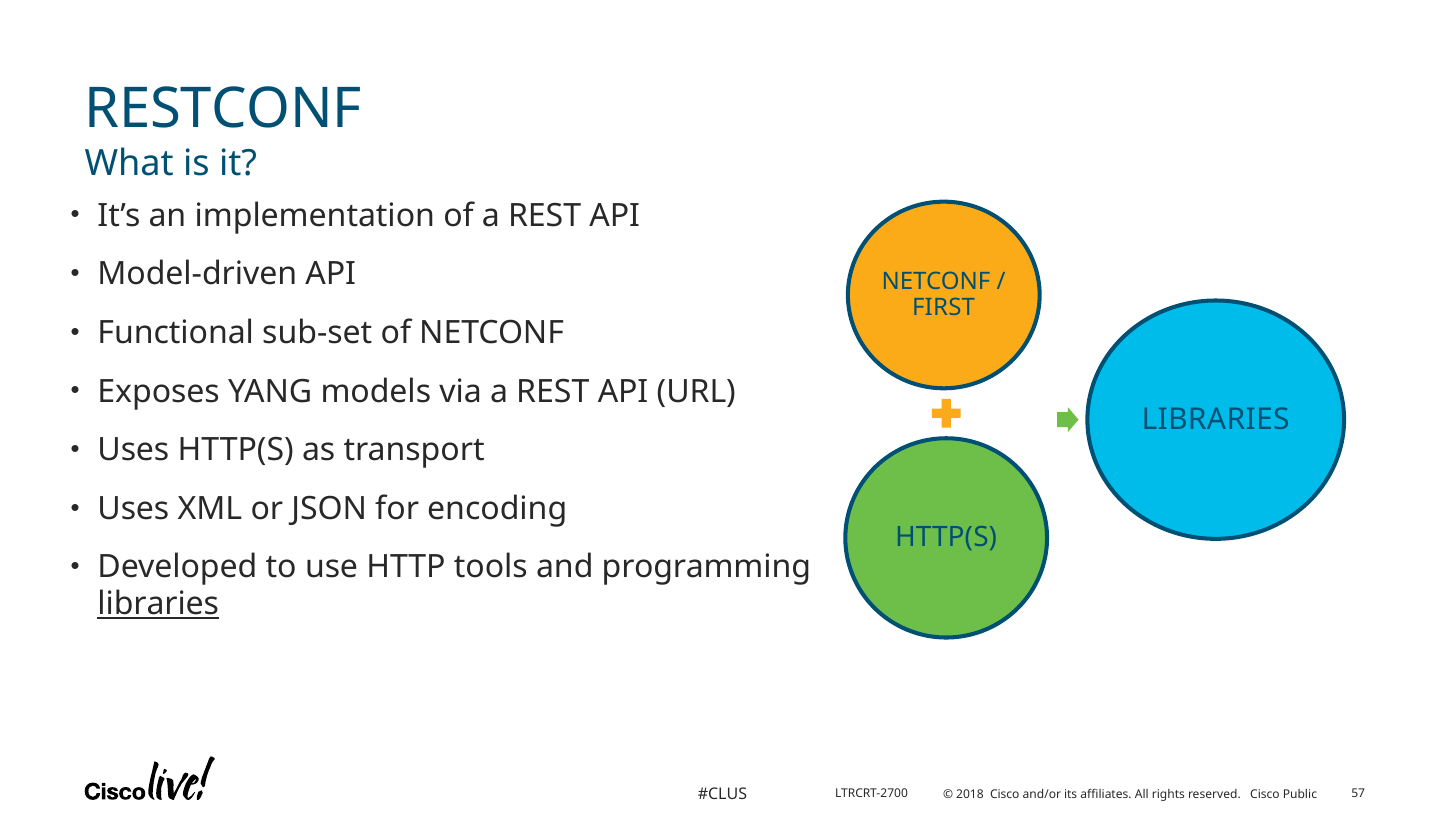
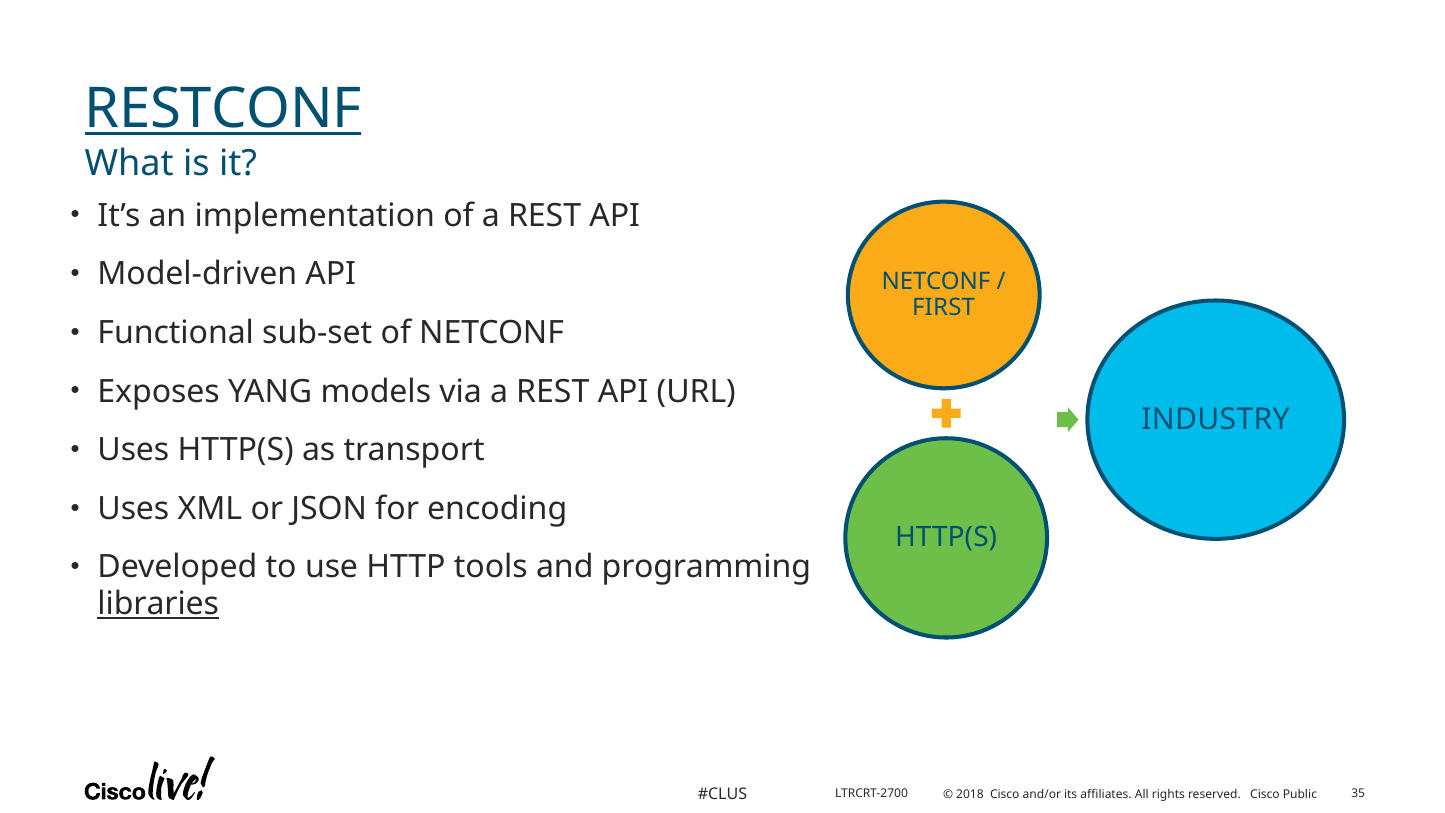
RESTCONF underline: none -> present (223, 109)
LIBRARIES: LIBRARIES -> INDUSTRY (1216, 419)
57: 57 -> 35 (1358, 793)
